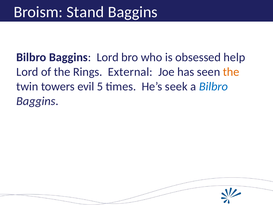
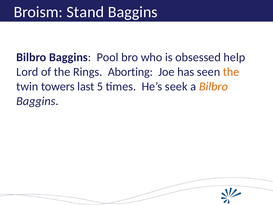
Baggins Lord: Lord -> Pool (108, 57)
External: External -> Aborting (130, 72)
evil: evil -> last (86, 86)
Bilbro colour: blue -> orange (213, 86)
